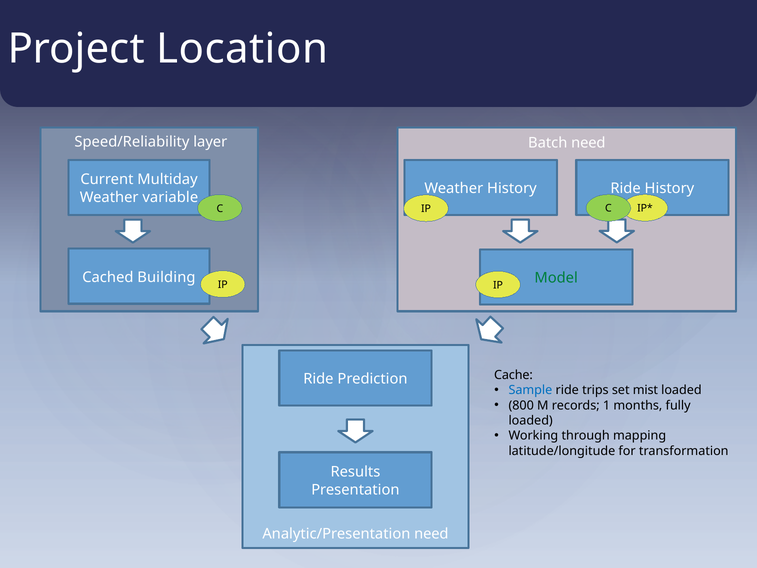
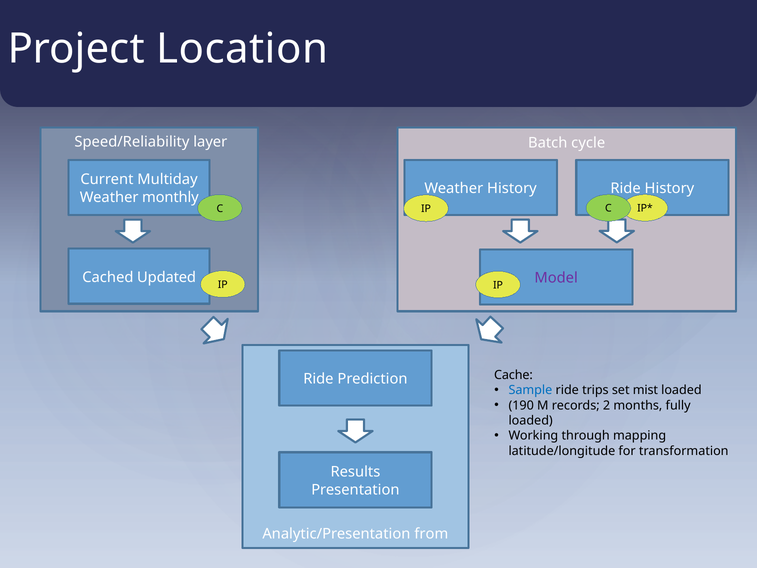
Batch need: need -> cycle (588, 143)
variable: variable -> monthly (170, 197)
Building: Building -> Updated (167, 277)
Model colour: green -> purple (556, 278)
800: 800 -> 190 (521, 405)
1: 1 -> 2 (607, 405)
Analytic/Presentation need: need -> from (431, 534)
